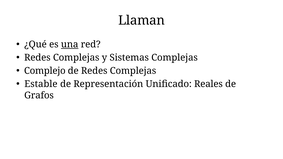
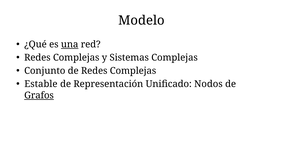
Llaman: Llaman -> Modelo (141, 21)
Complejo: Complejo -> Conjunto (45, 71)
Reales: Reales -> Nodos (208, 84)
Grafos underline: none -> present (39, 95)
